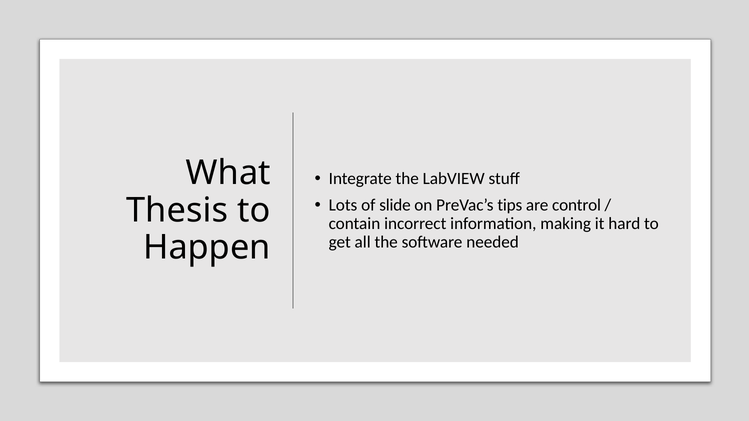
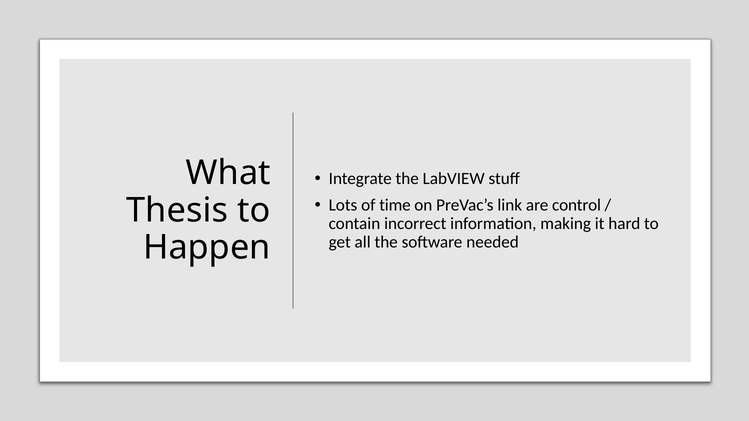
slide: slide -> time (395, 205)
tips: tips -> link (510, 205)
